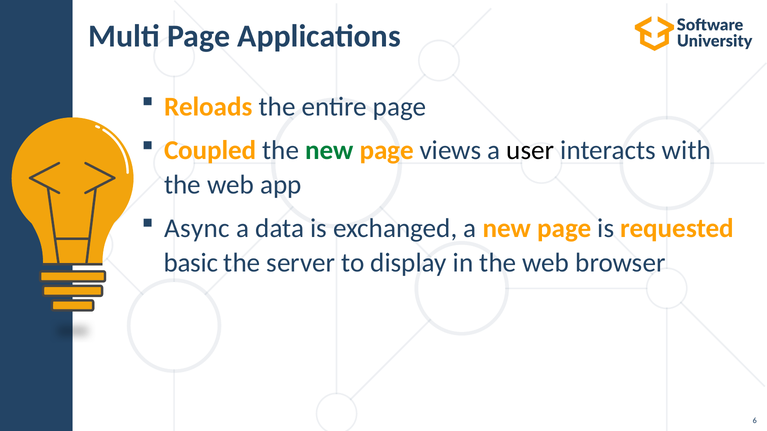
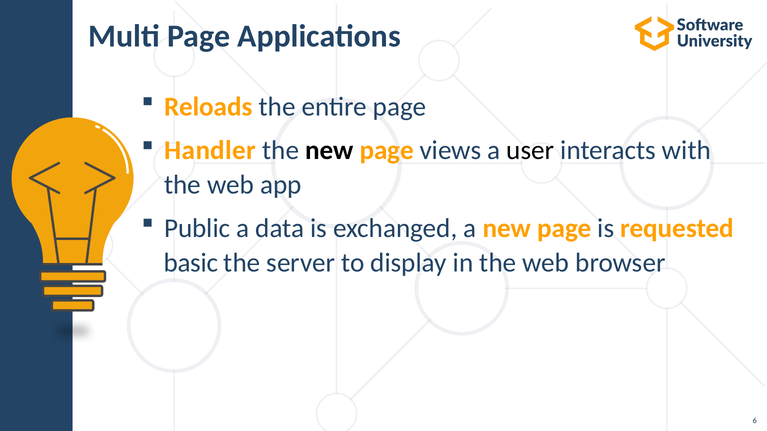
Coupled: Coupled -> Handler (210, 151)
new colour: green -> black (330, 151)
Async: Async -> Public (197, 229)
